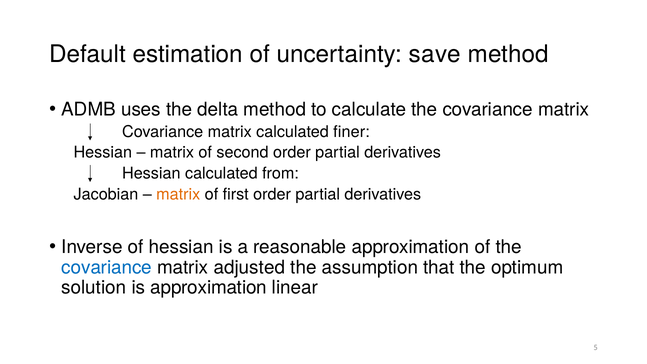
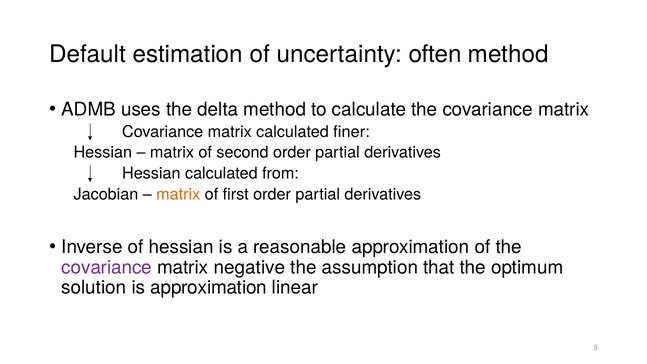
save: save -> often (435, 54)
covariance colour: blue -> purple (107, 267)
adjusted: adjusted -> negative (249, 267)
